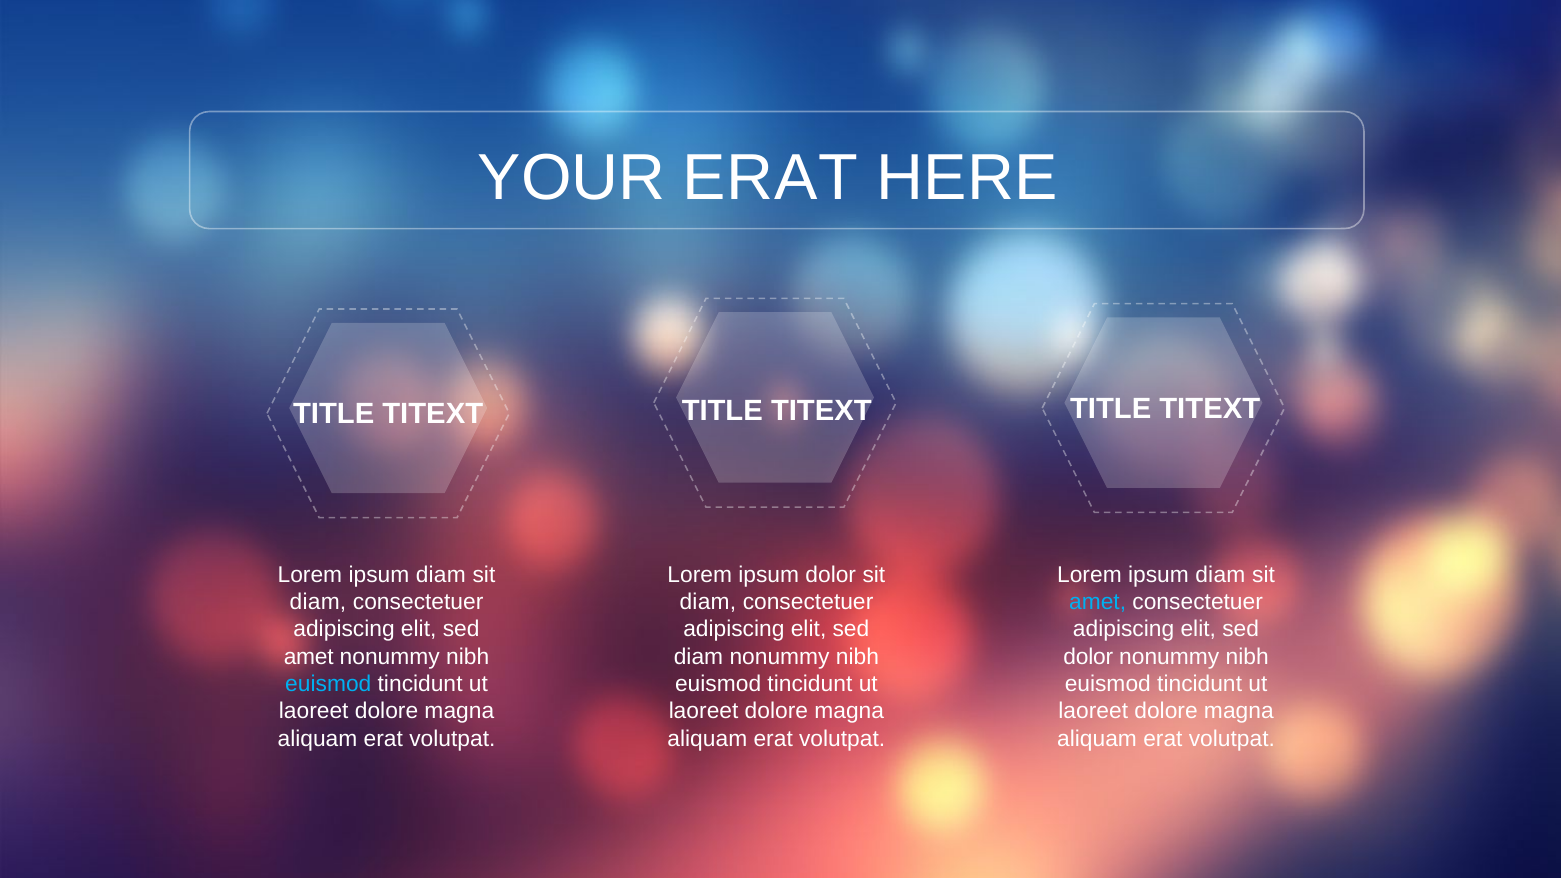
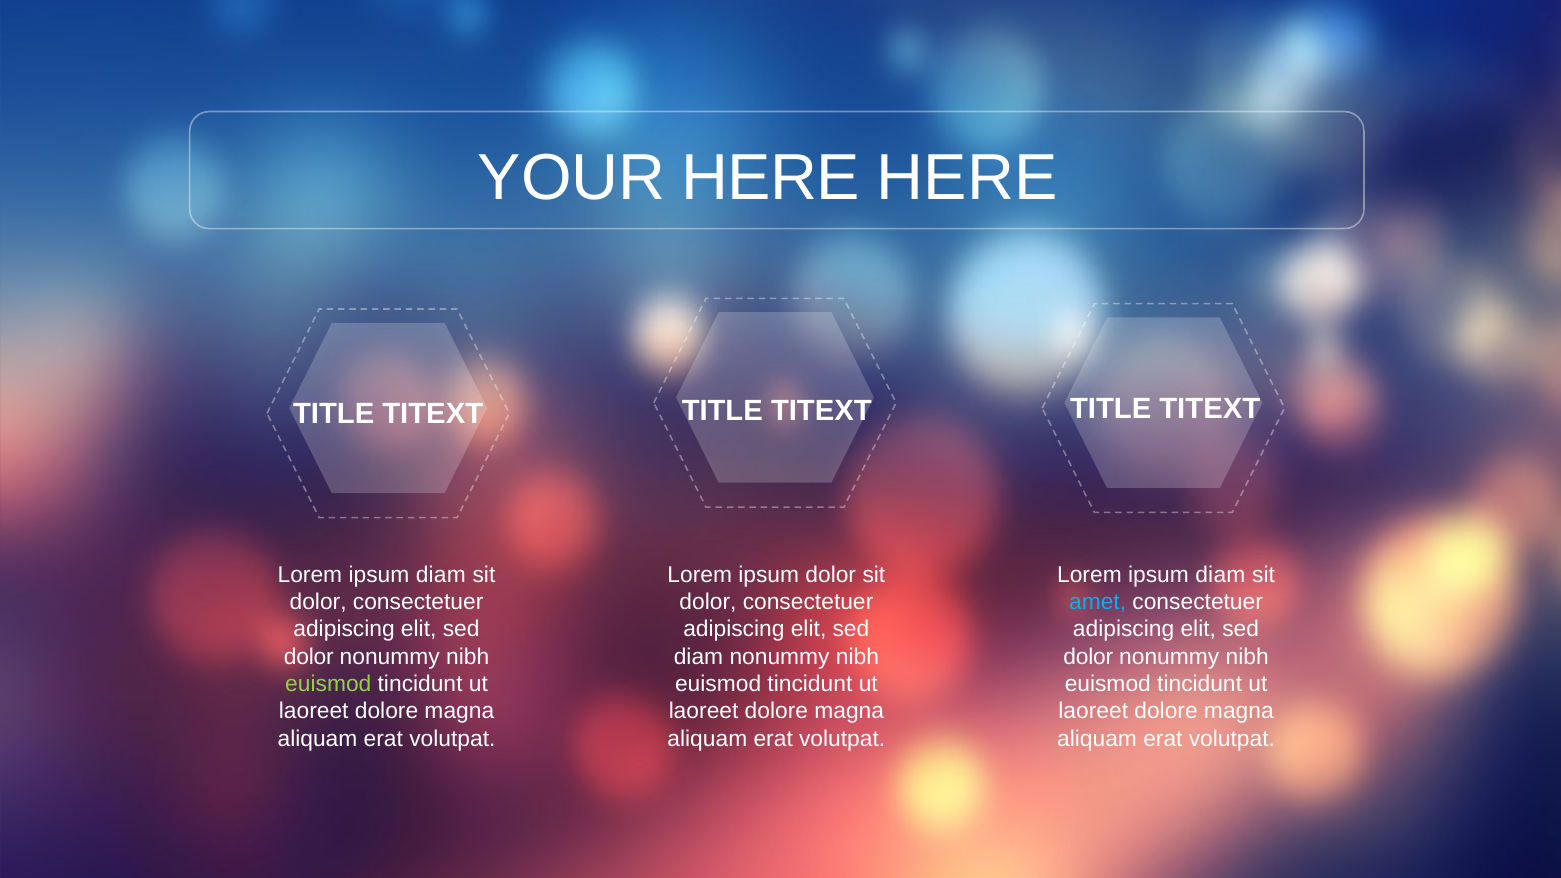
YOUR ERAT: ERAT -> HERE (771, 178)
diam: diam -> dolor (318, 602)
diam: diam -> dolor (708, 602)
amet: amet -> dolor (309, 657)
euismod colour: light blue -> light green (328, 684)
